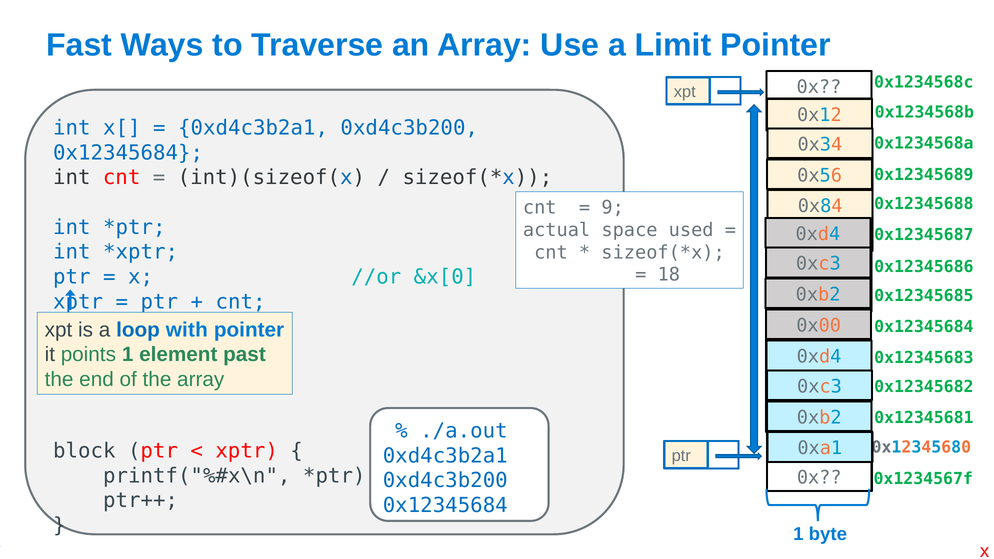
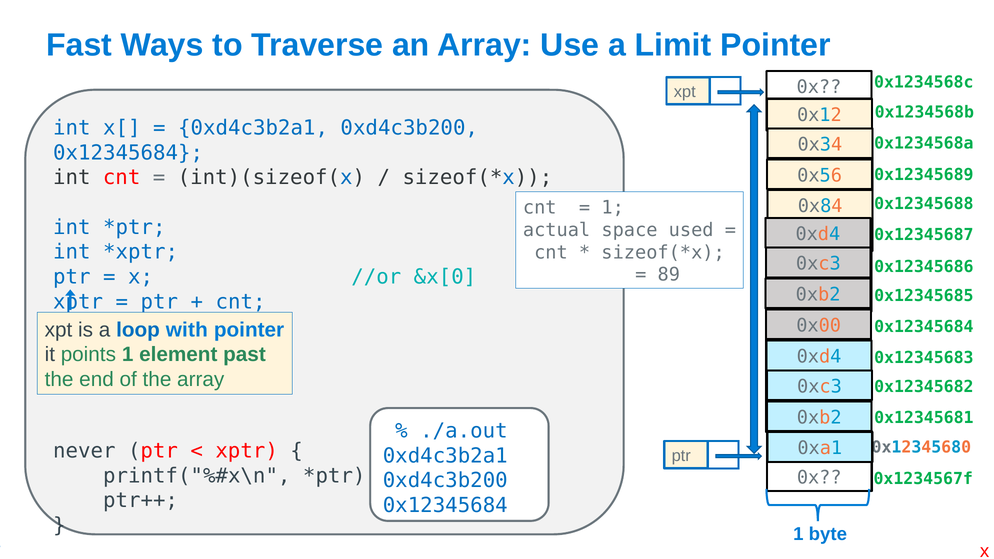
9: 9 -> 1 (613, 208)
18: 18 -> 89 (669, 275)
block: block -> never (84, 451)
